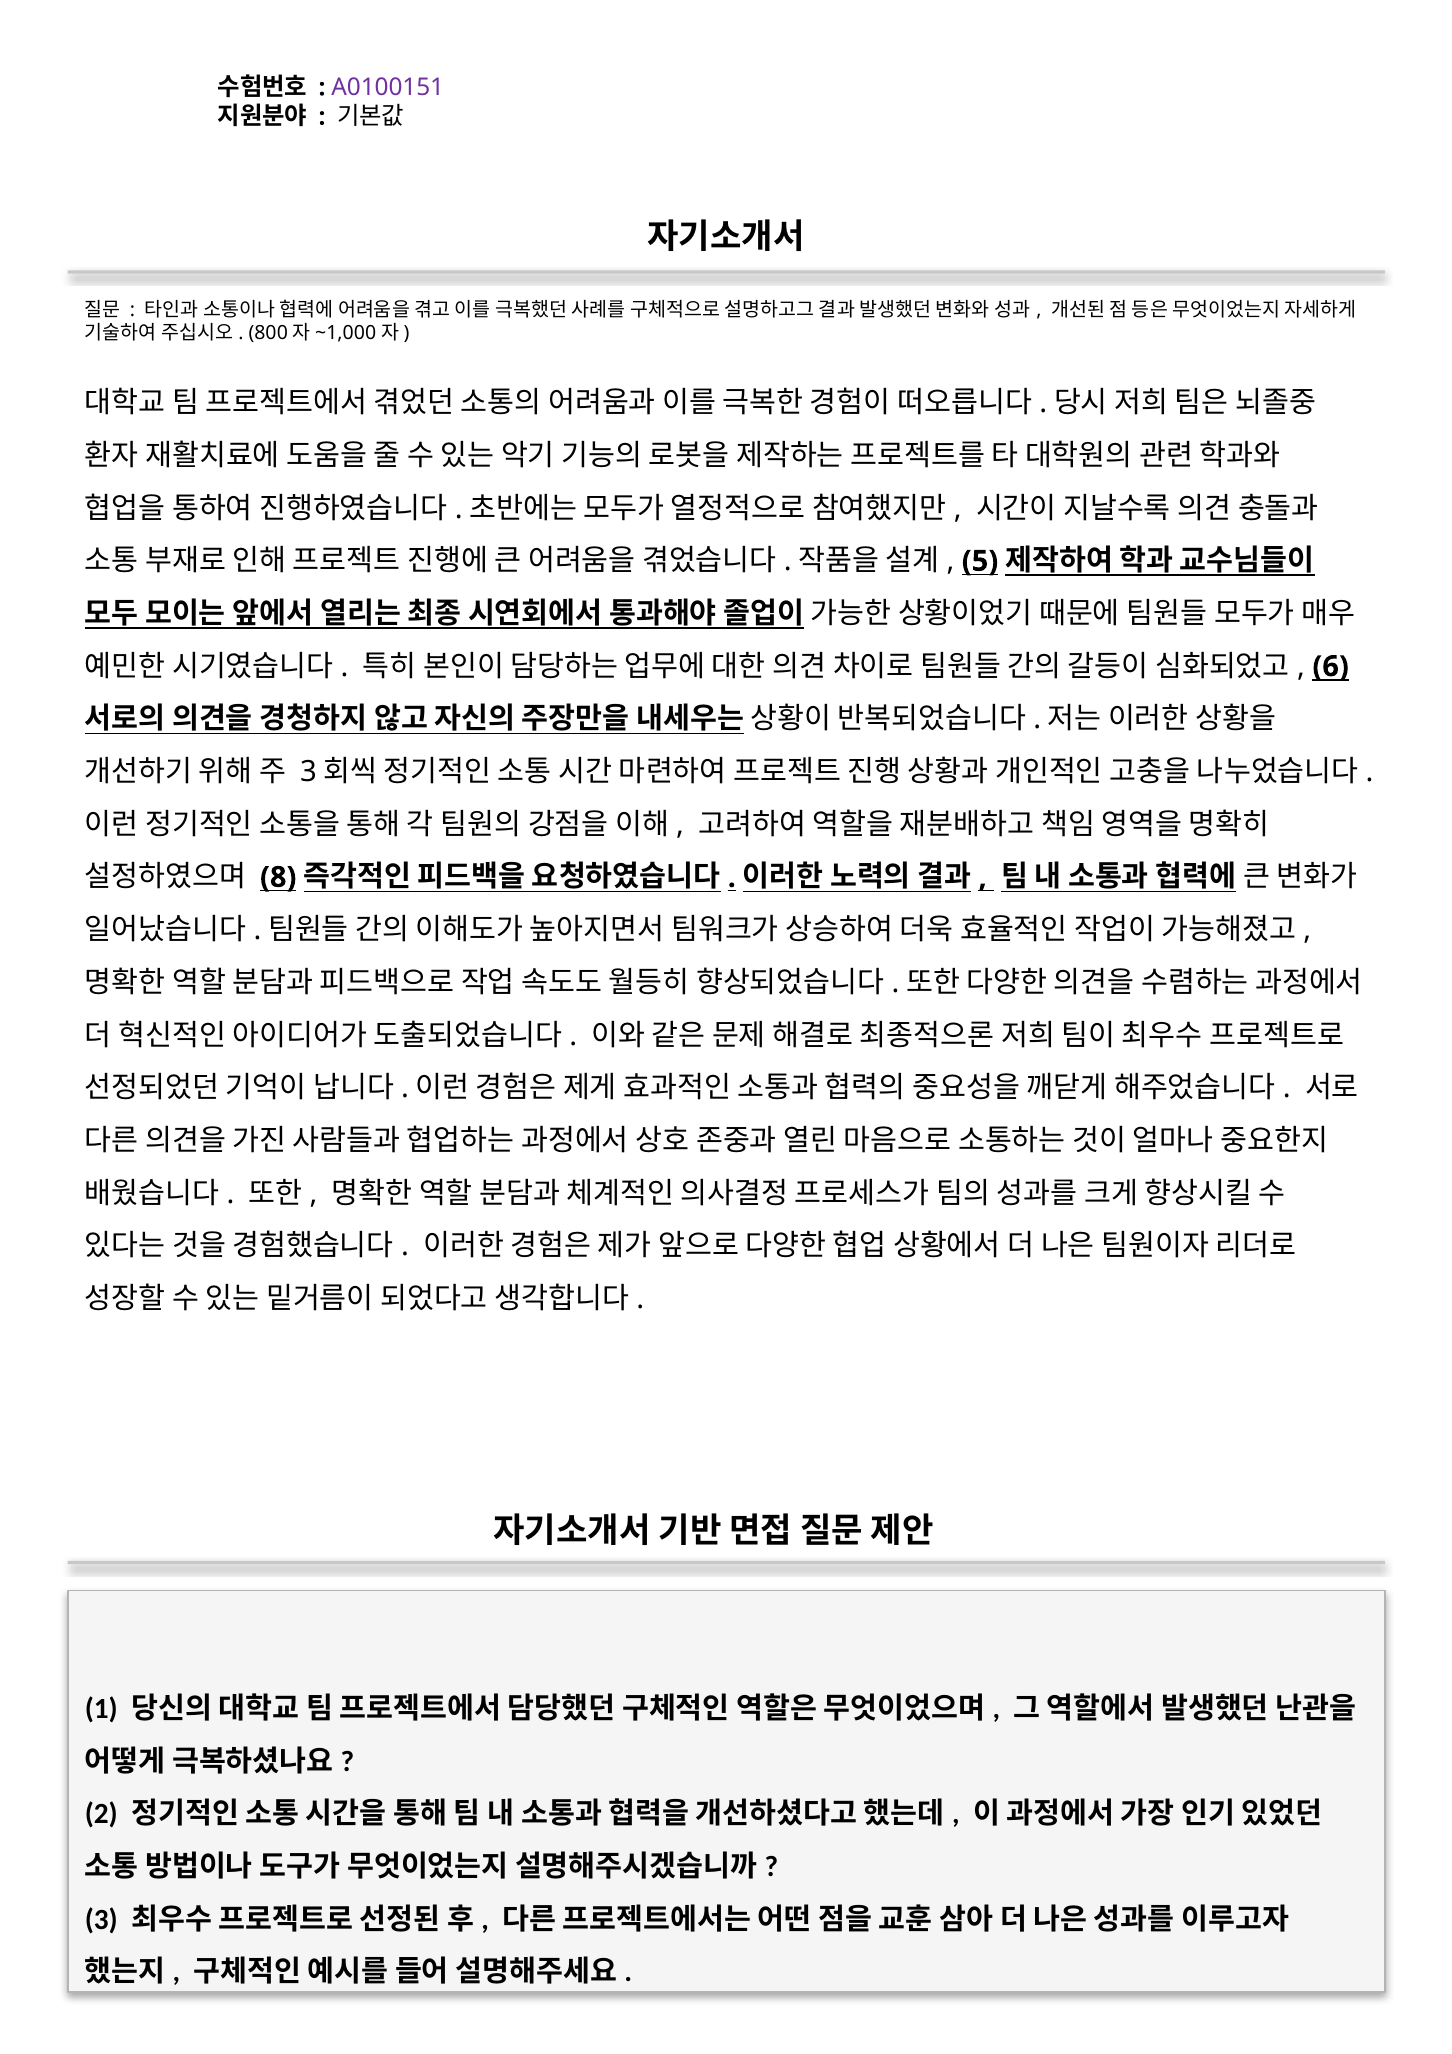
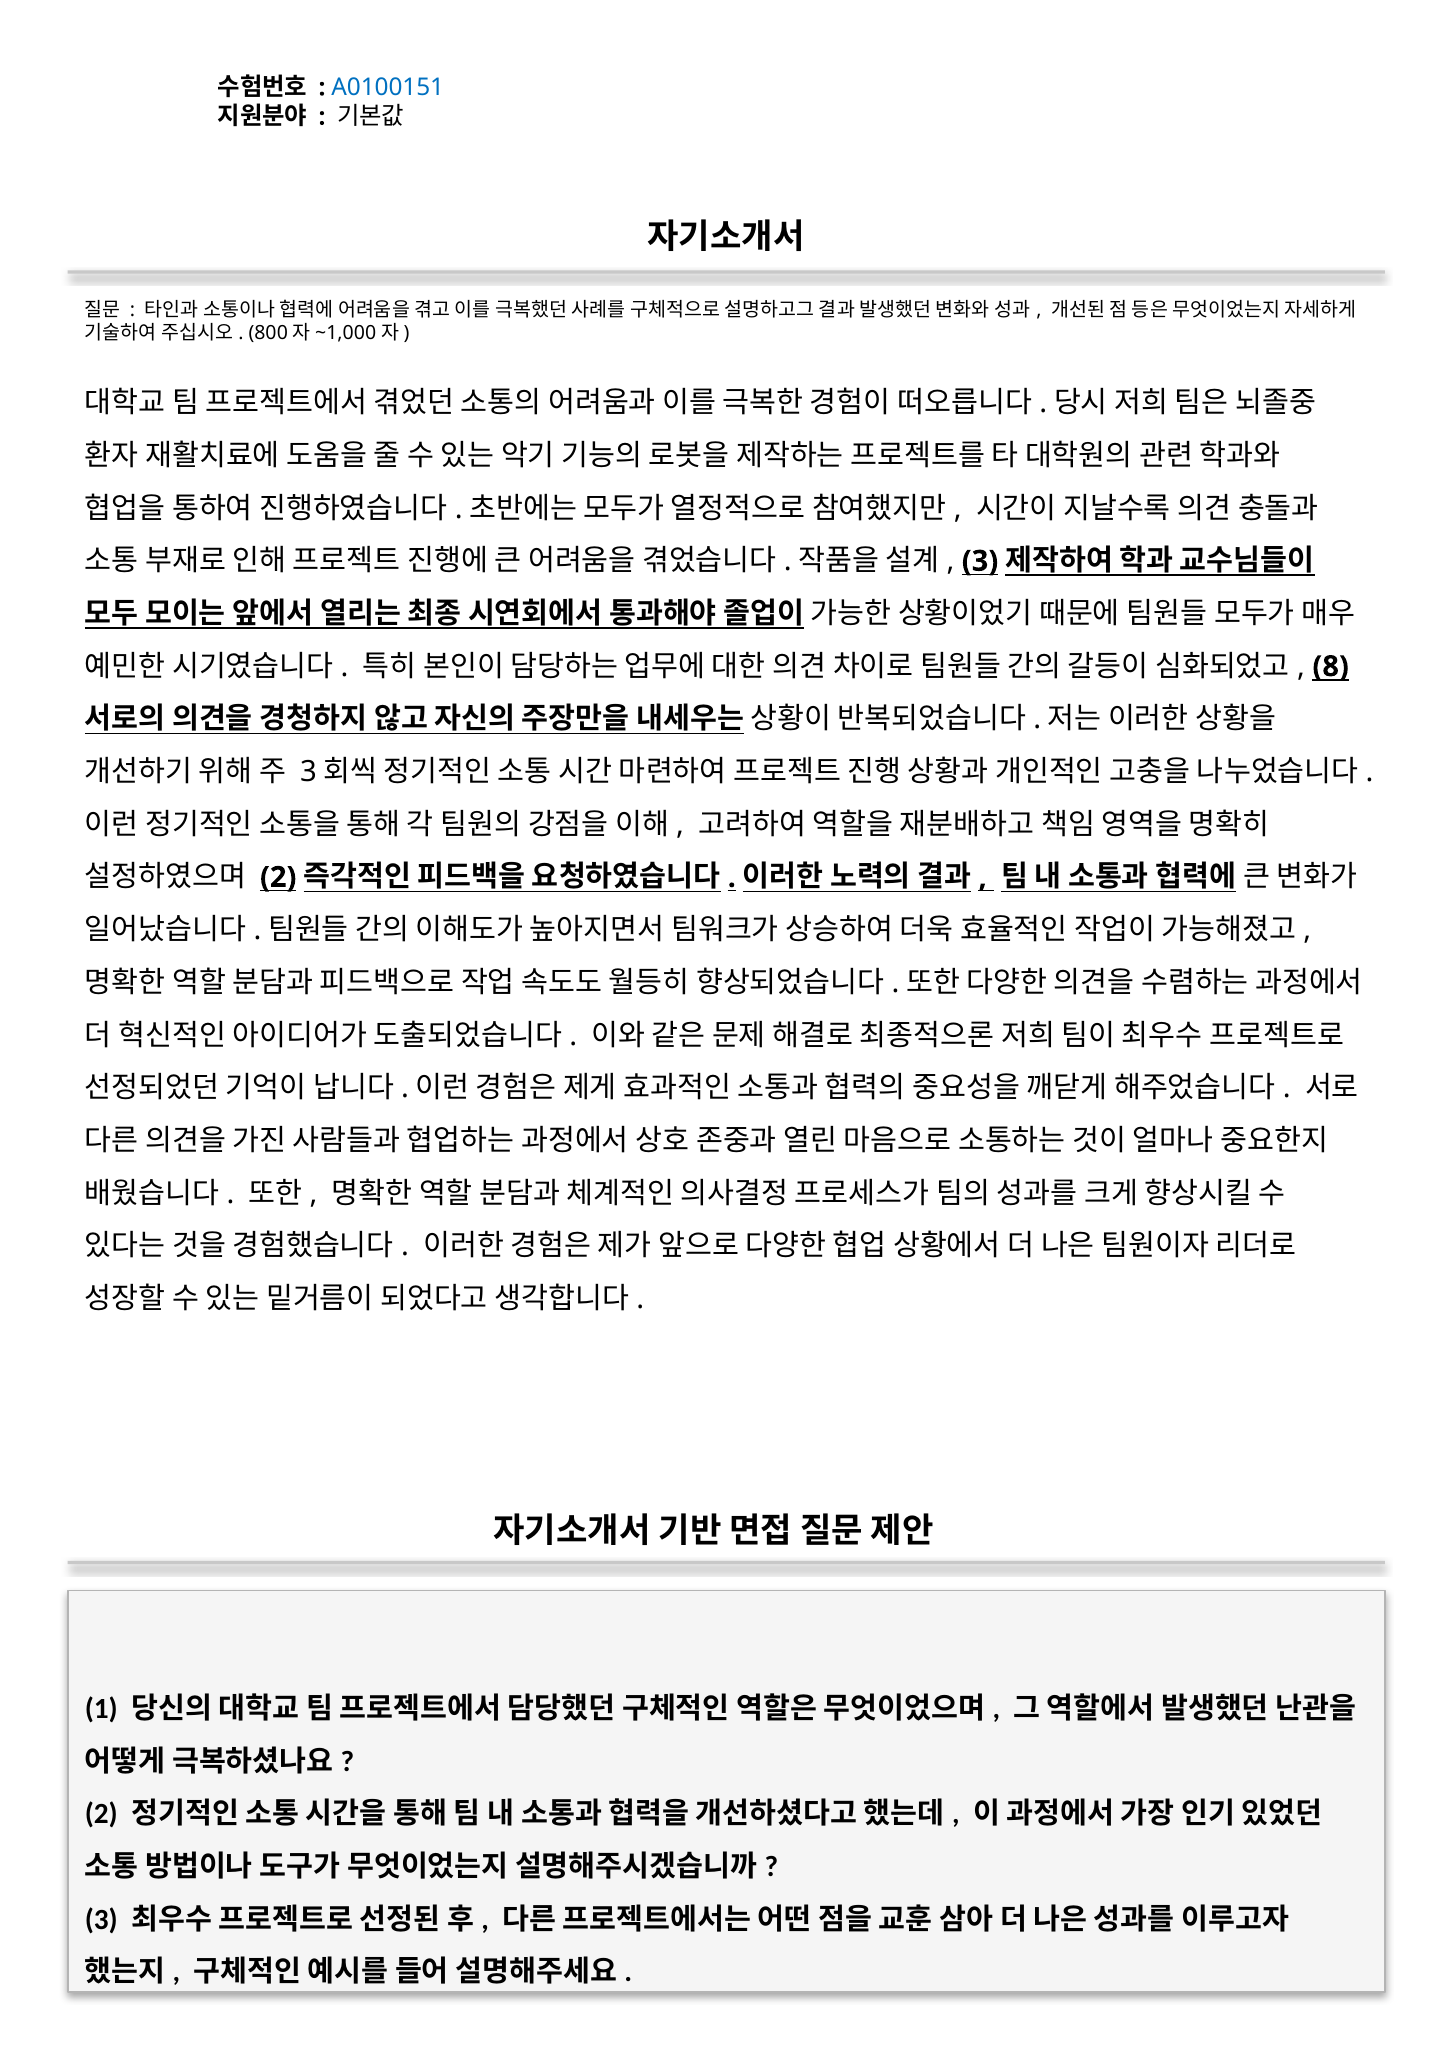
A0100151 colour: purple -> blue (388, 87)
5: 5 -> 3 (980, 561)
6: 6 -> 8 (1331, 666)
8: 8 -> 2 (278, 877)
